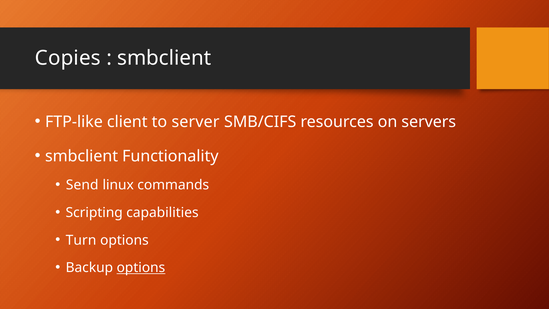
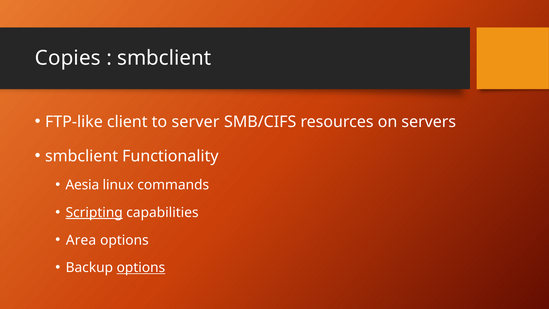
Send: Send -> Aesia (82, 185)
Scripting underline: none -> present (94, 212)
Turn: Turn -> Area (81, 240)
